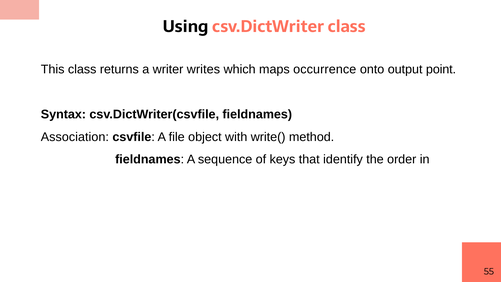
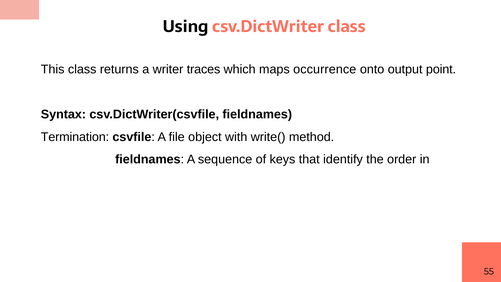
writes: writes -> traces (204, 69)
Association: Association -> Termination (75, 137)
